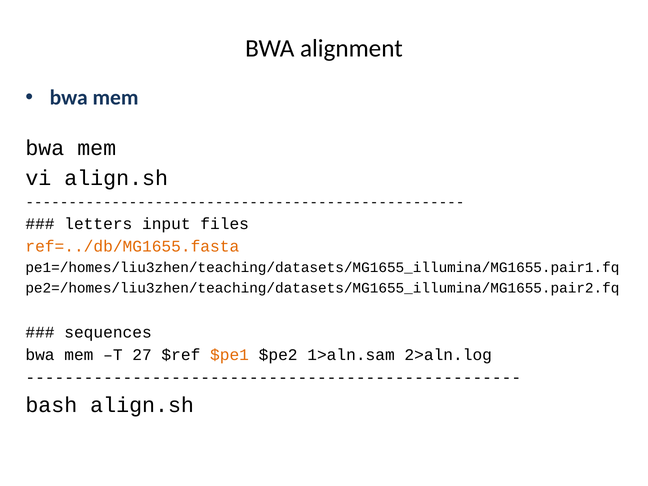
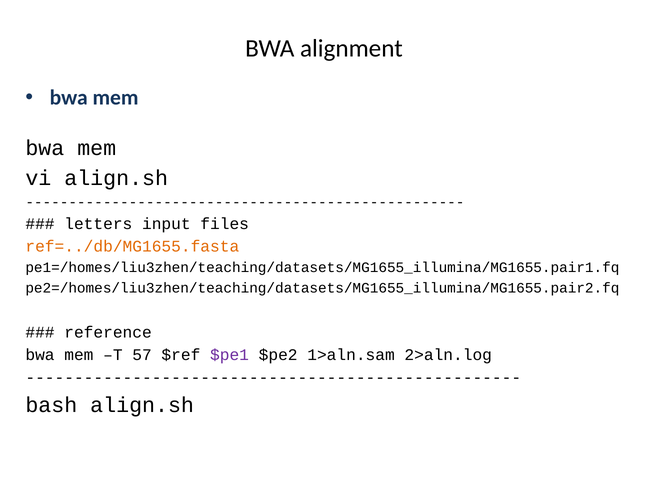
sequences: sequences -> reference (108, 332)
27: 27 -> 57 (142, 355)
$pe1 colour: orange -> purple (230, 355)
